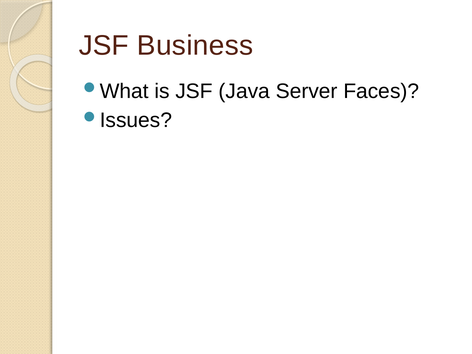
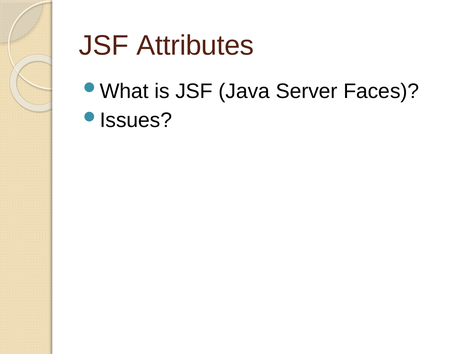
Business: Business -> Attributes (195, 46)
